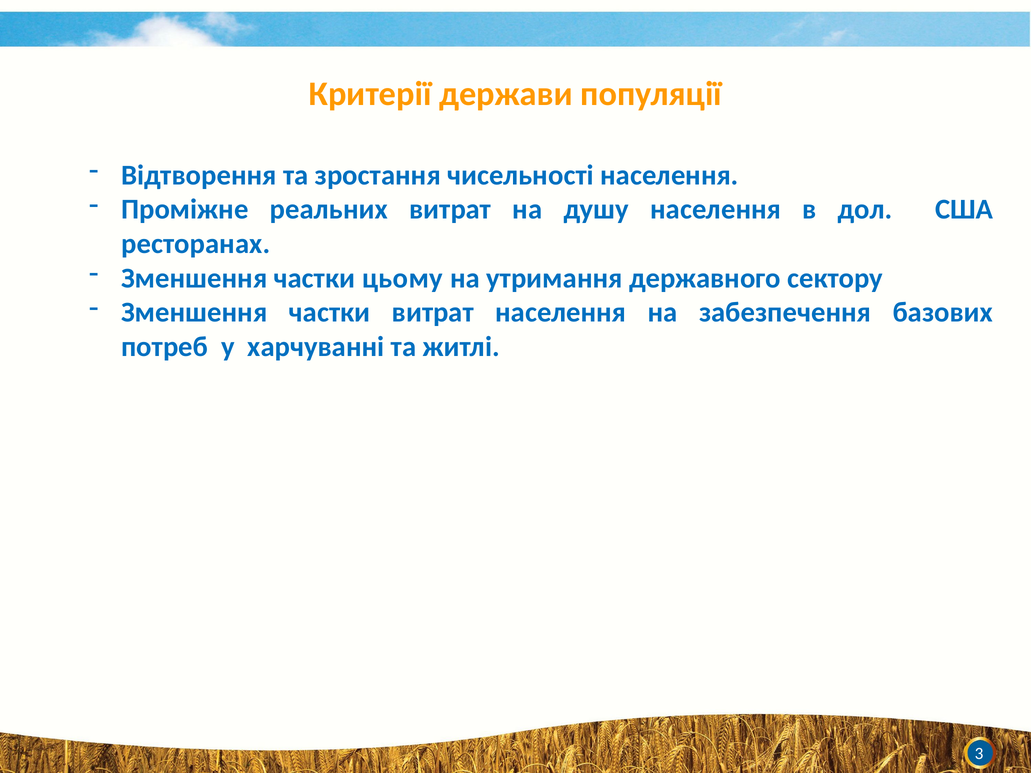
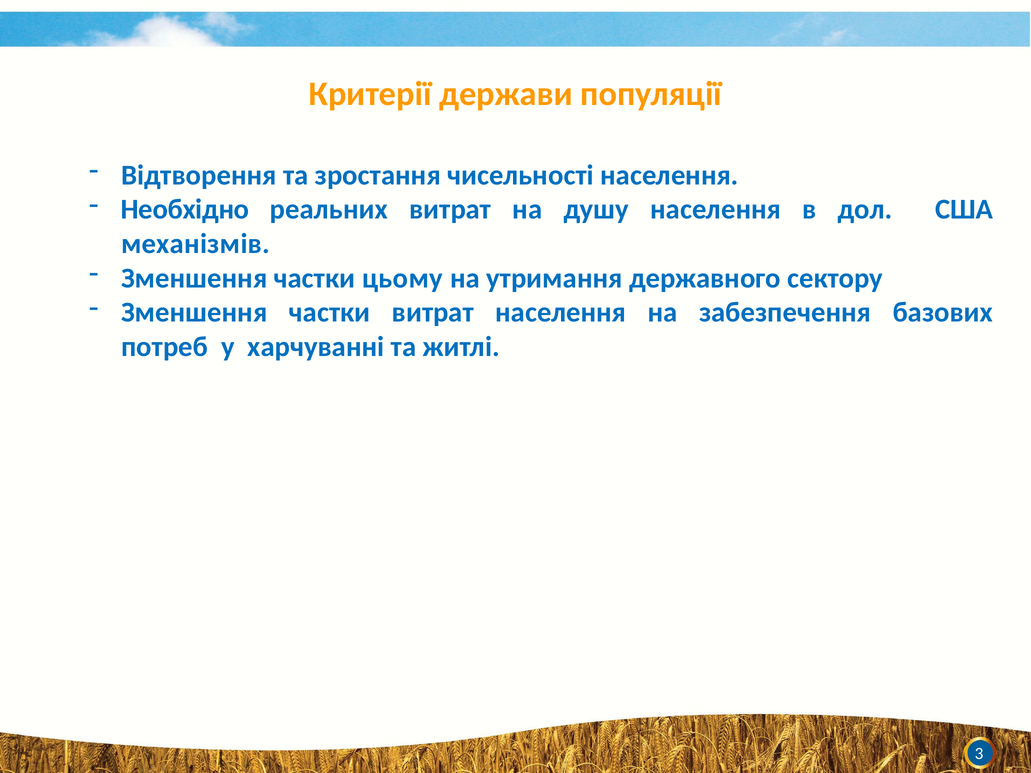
Проміжне: Проміжне -> Необхідно (185, 209)
ресторанах: ресторанах -> механізмів (196, 244)
